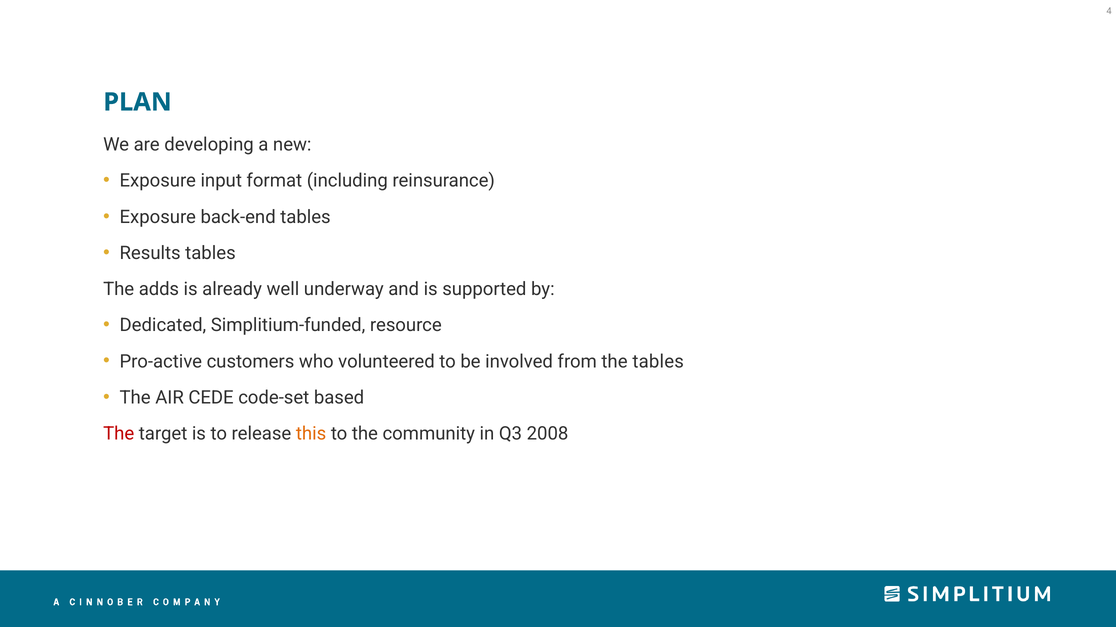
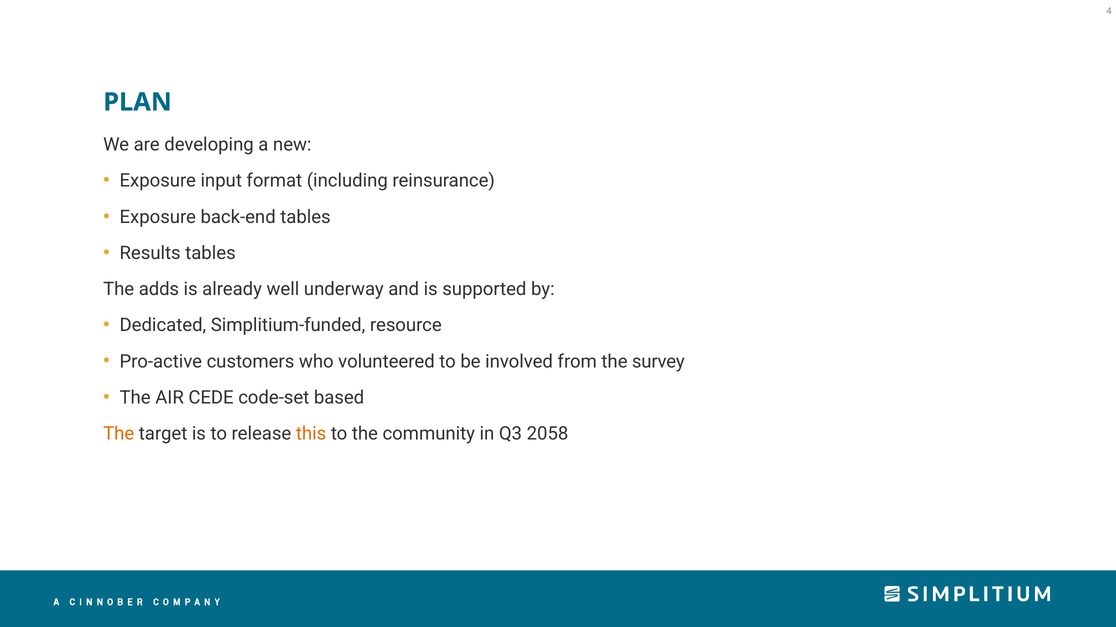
the tables: tables -> survey (658, 362)
The colour: red -> orange (119, 434)
2008: 2008 -> 2058 (548, 434)
